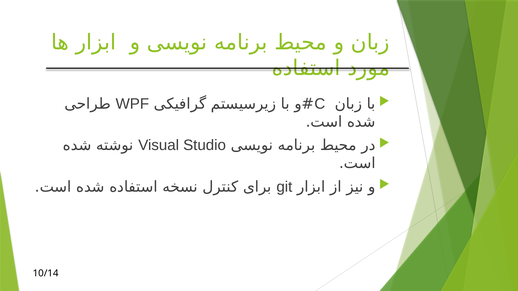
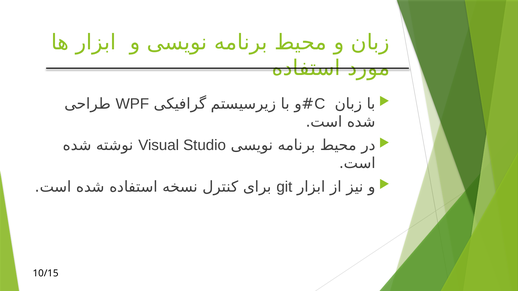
10/14: 10/14 -> 10/15 (46, 274)
